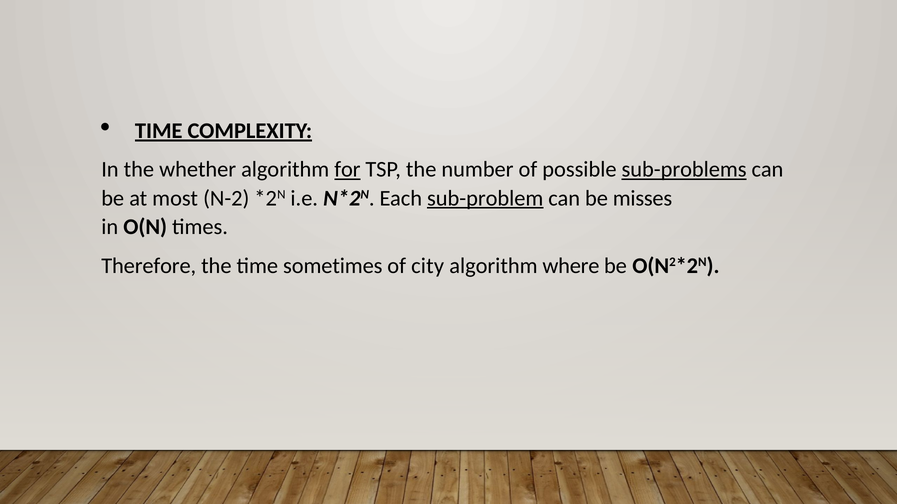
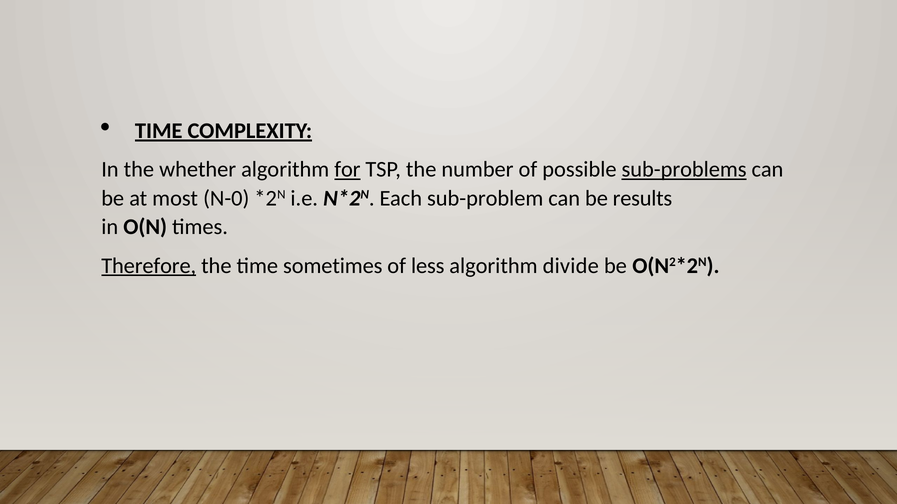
N-2: N-2 -> N-0 (226, 198)
sub-problem underline: present -> none (485, 198)
misses: misses -> results (642, 198)
Therefore underline: none -> present (149, 266)
city: city -> less (428, 266)
where: where -> divide (571, 266)
